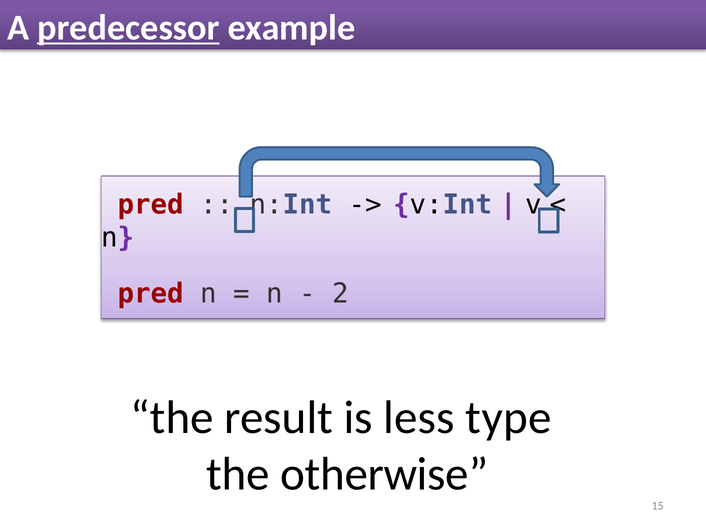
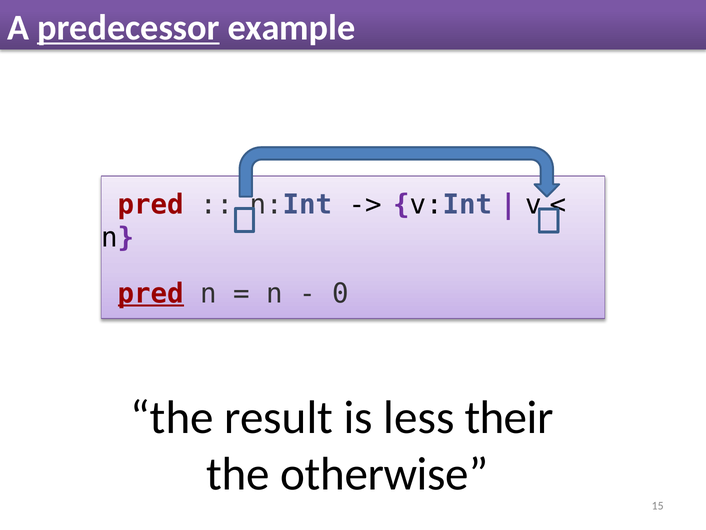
pred underline: none -> present (151, 293)
2: 2 -> 0 (340, 293)
type: type -> their (509, 417)
